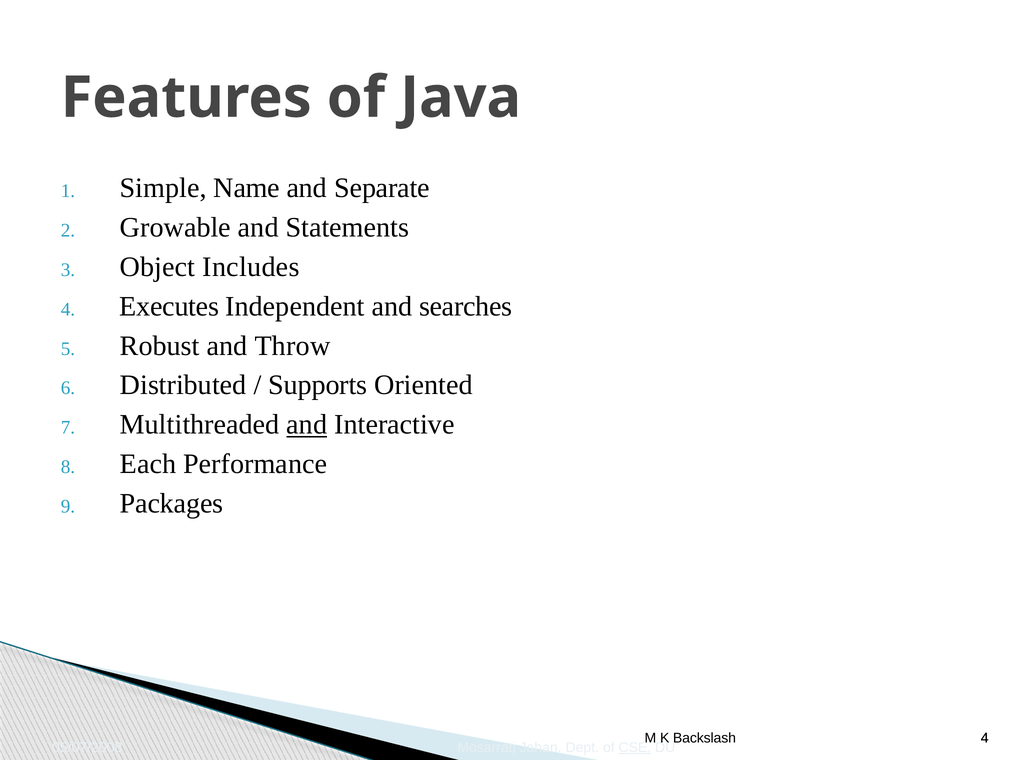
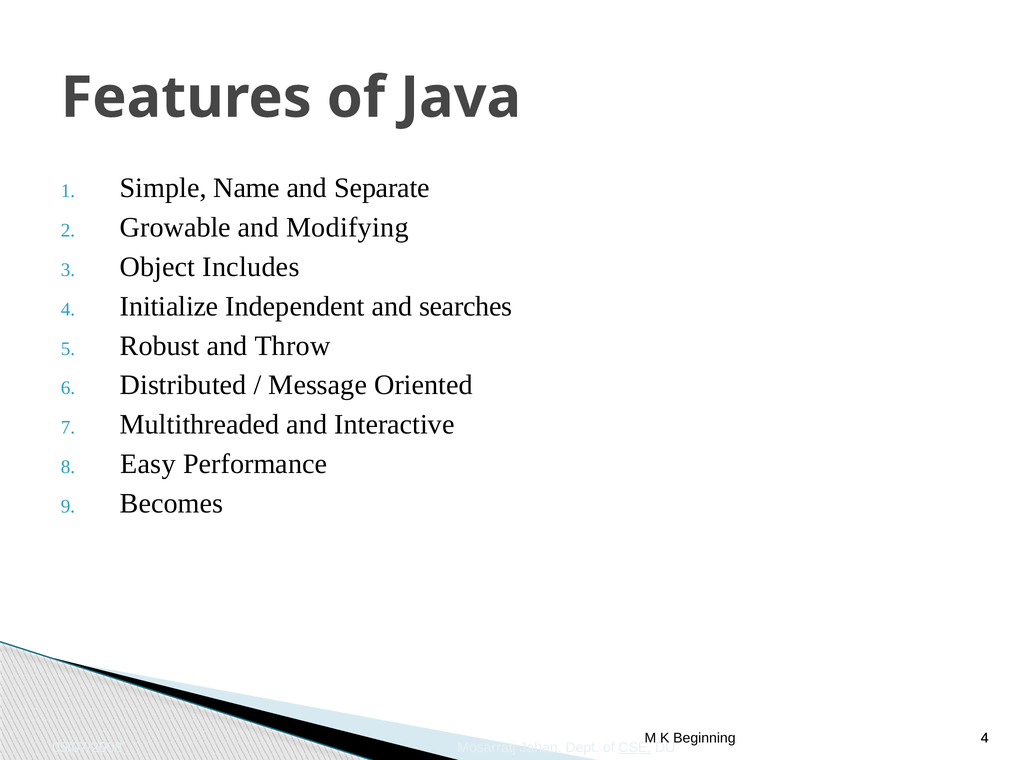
Statements: Statements -> Modifying (347, 227)
Executes: Executes -> Initialize (169, 306)
Supports: Supports -> Message (318, 385)
and underline: present -> none (307, 424)
Each: Each -> Easy (148, 464)
Packages: Packages -> Becomes (172, 503)
Backslash: Backslash -> Beginning (704, 738)
